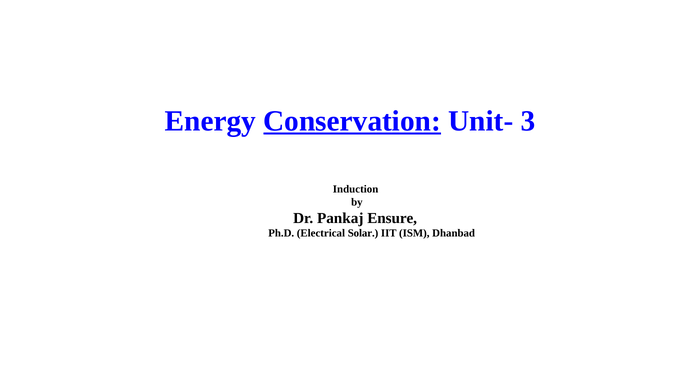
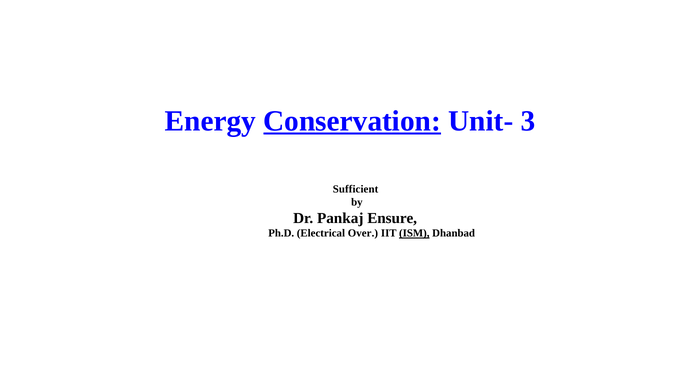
Induction: Induction -> Sufficient (356, 189)
Solar: Solar -> Over (363, 233)
ISM underline: none -> present (414, 233)
